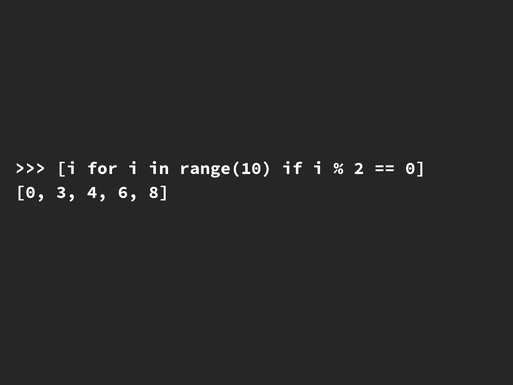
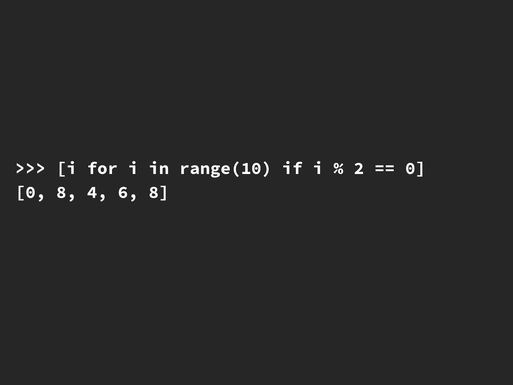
0 3: 3 -> 8 (66, 192)
